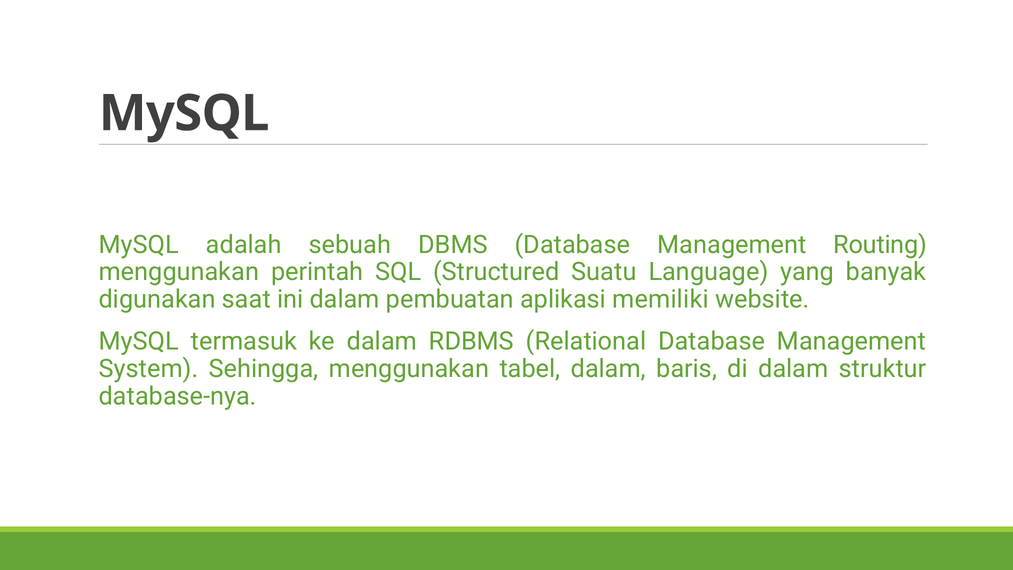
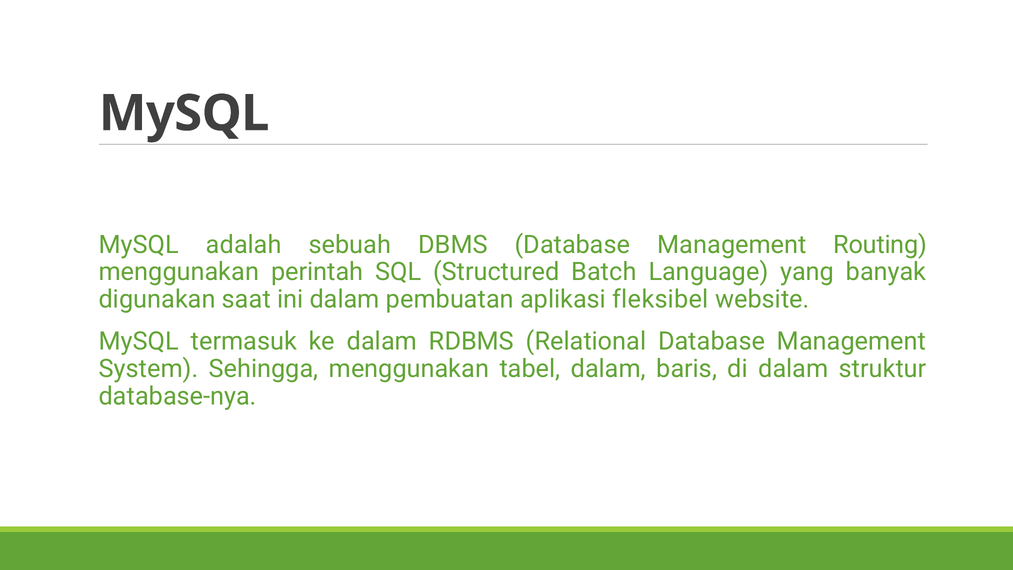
Suatu: Suatu -> Batch (604, 272)
memiliki: memiliki -> fleksibel (661, 299)
